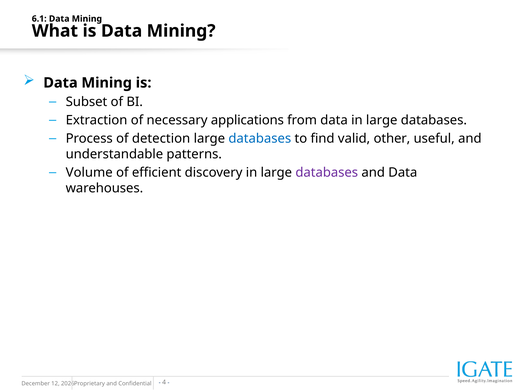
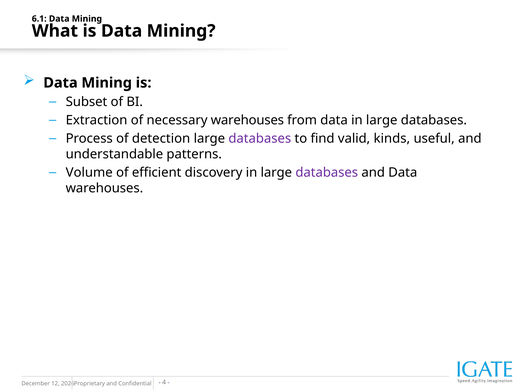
necessary applications: applications -> warehouses (247, 120)
databases colour: blue -> purple (260, 139)
other: other -> kinds (392, 139)
